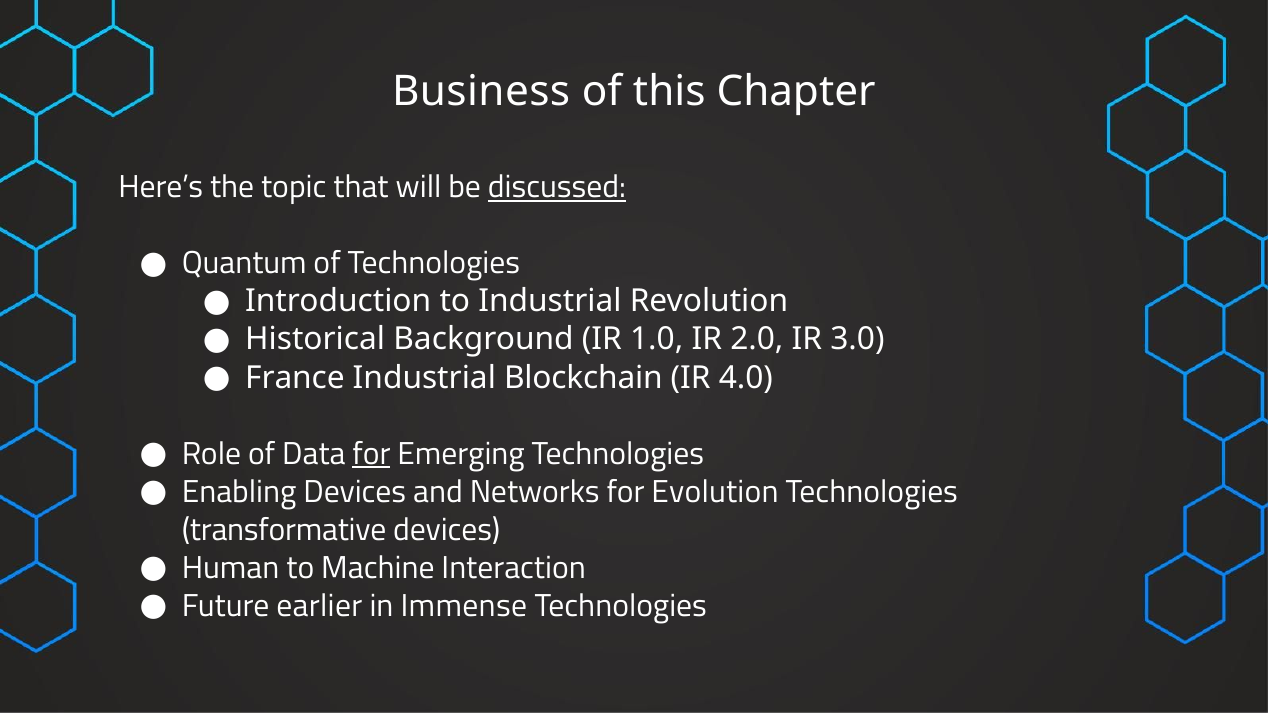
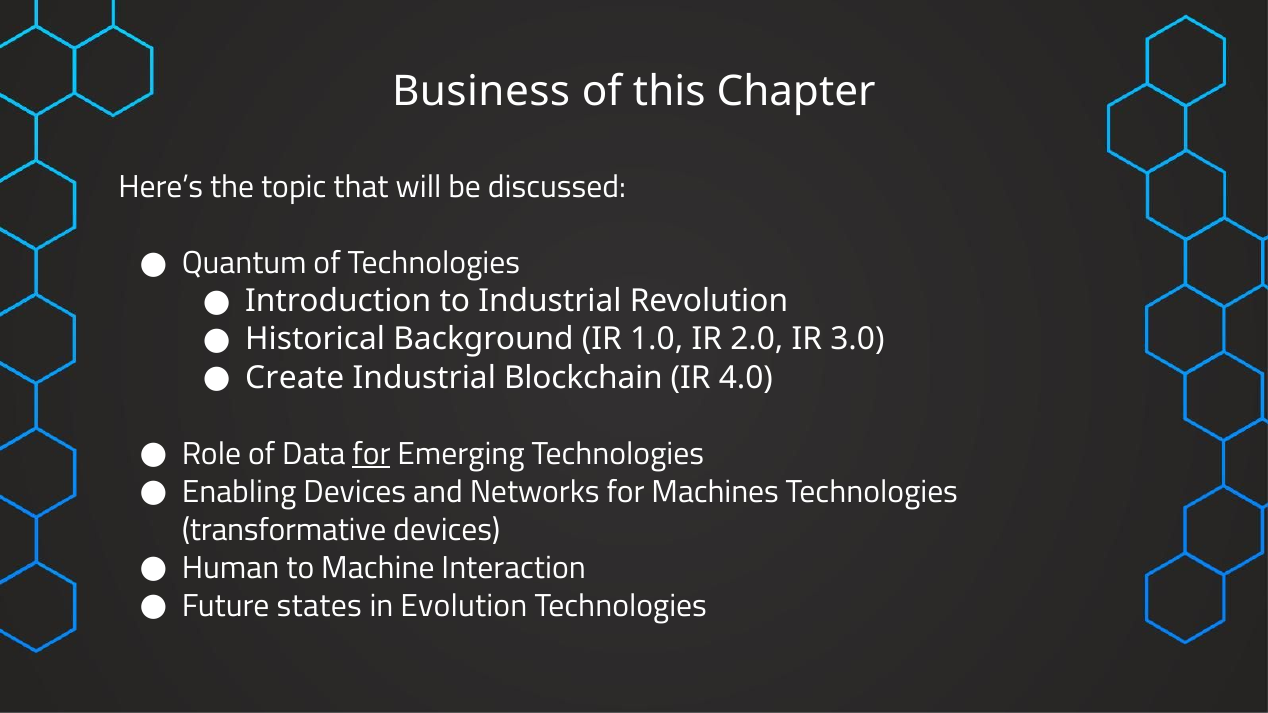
discussed underline: present -> none (557, 187)
France: France -> Create (295, 378)
Evolution: Evolution -> Machines (715, 492)
earlier: earlier -> states (319, 606)
Immense: Immense -> Evolution (464, 606)
